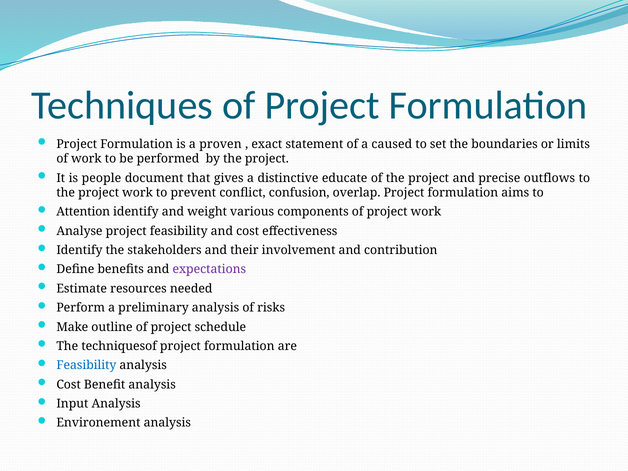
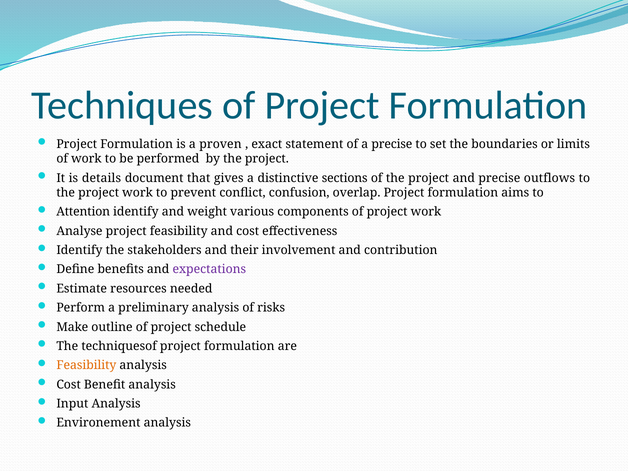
a caused: caused -> precise (392, 144)
people: people -> details (101, 178)
educate: educate -> sections (345, 178)
Feasibility colour: blue -> orange (86, 365)
